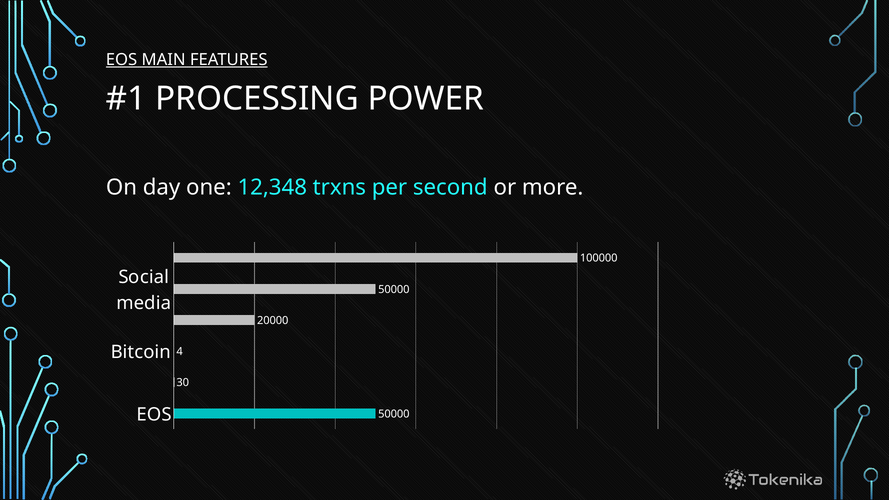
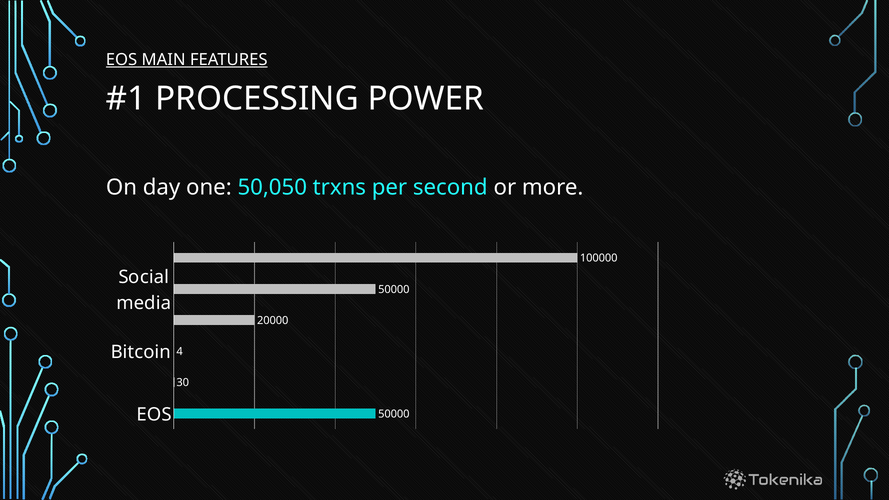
12,348: 12,348 -> 50,050 (272, 188)
